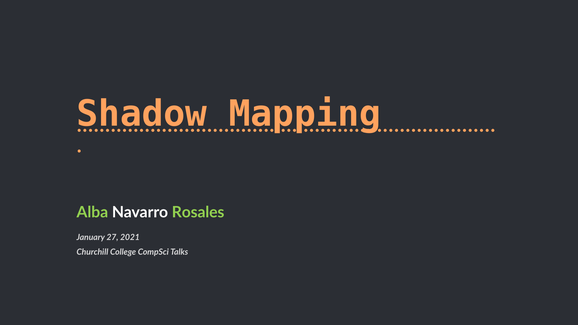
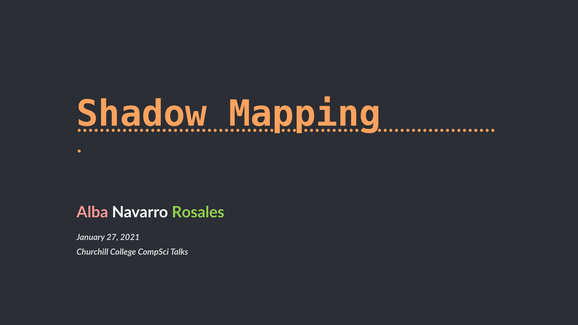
Alba colour: light green -> pink (92, 212)
